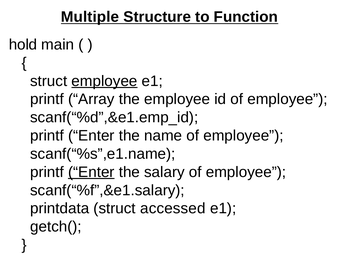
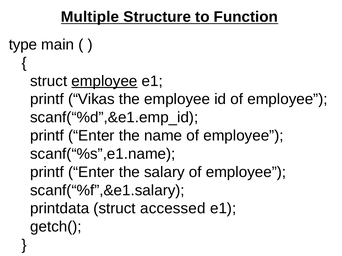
hold: hold -> type (23, 45)
Array: Array -> Vikas (91, 99)
Enter underline: present -> none (91, 172)
